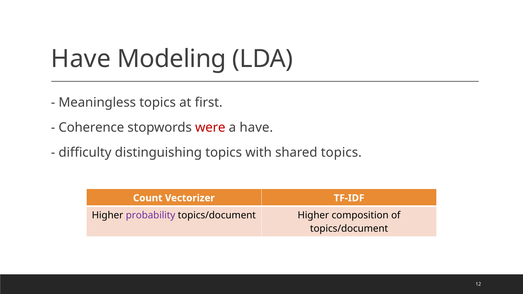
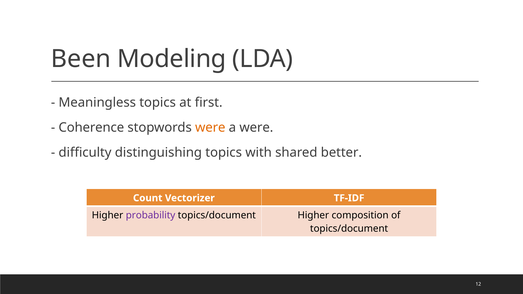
Have: Have -> Been (81, 59)
were colour: red -> orange (210, 128)
a have: have -> were (256, 128)
shared topics: topics -> better (341, 152)
